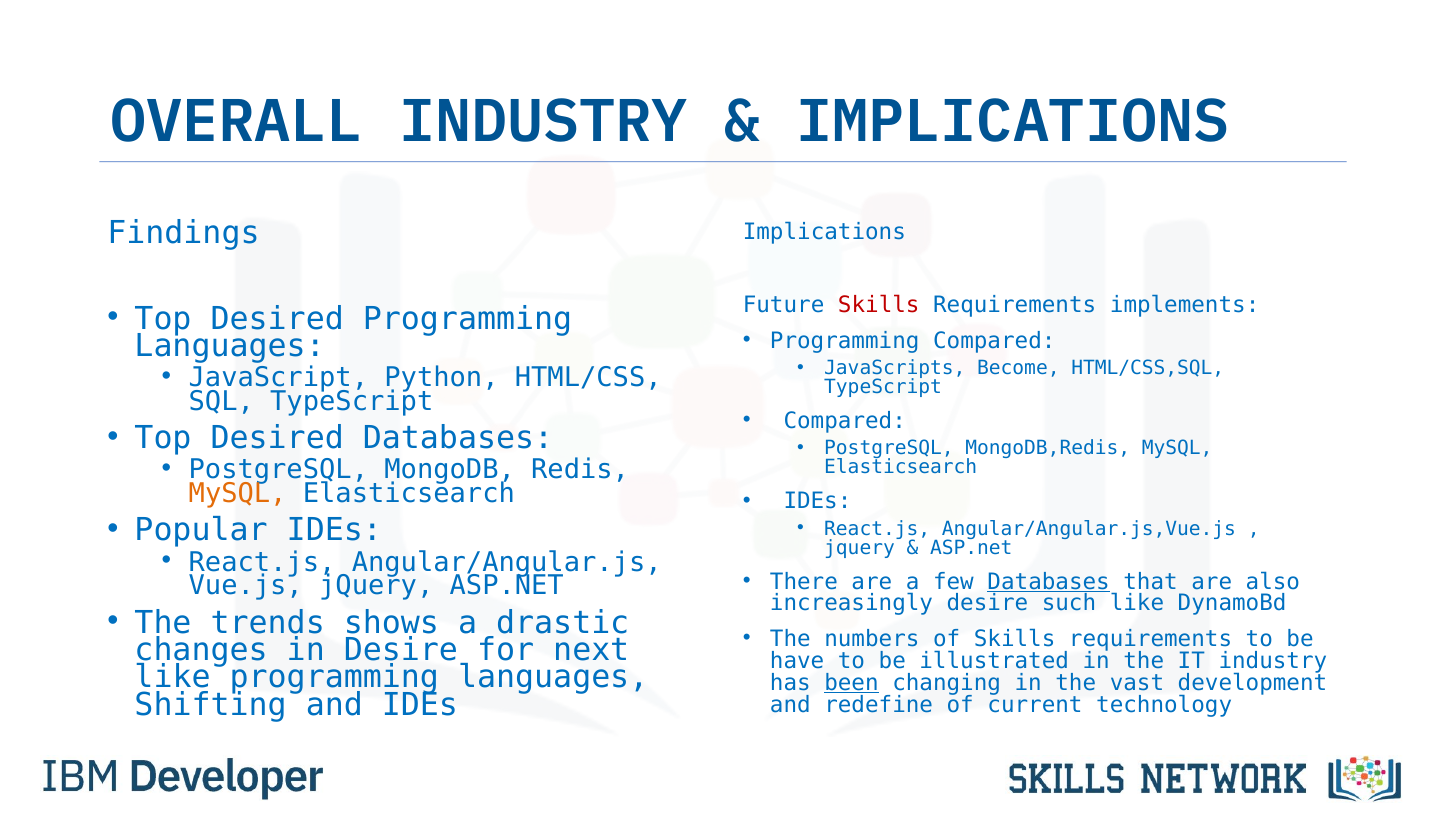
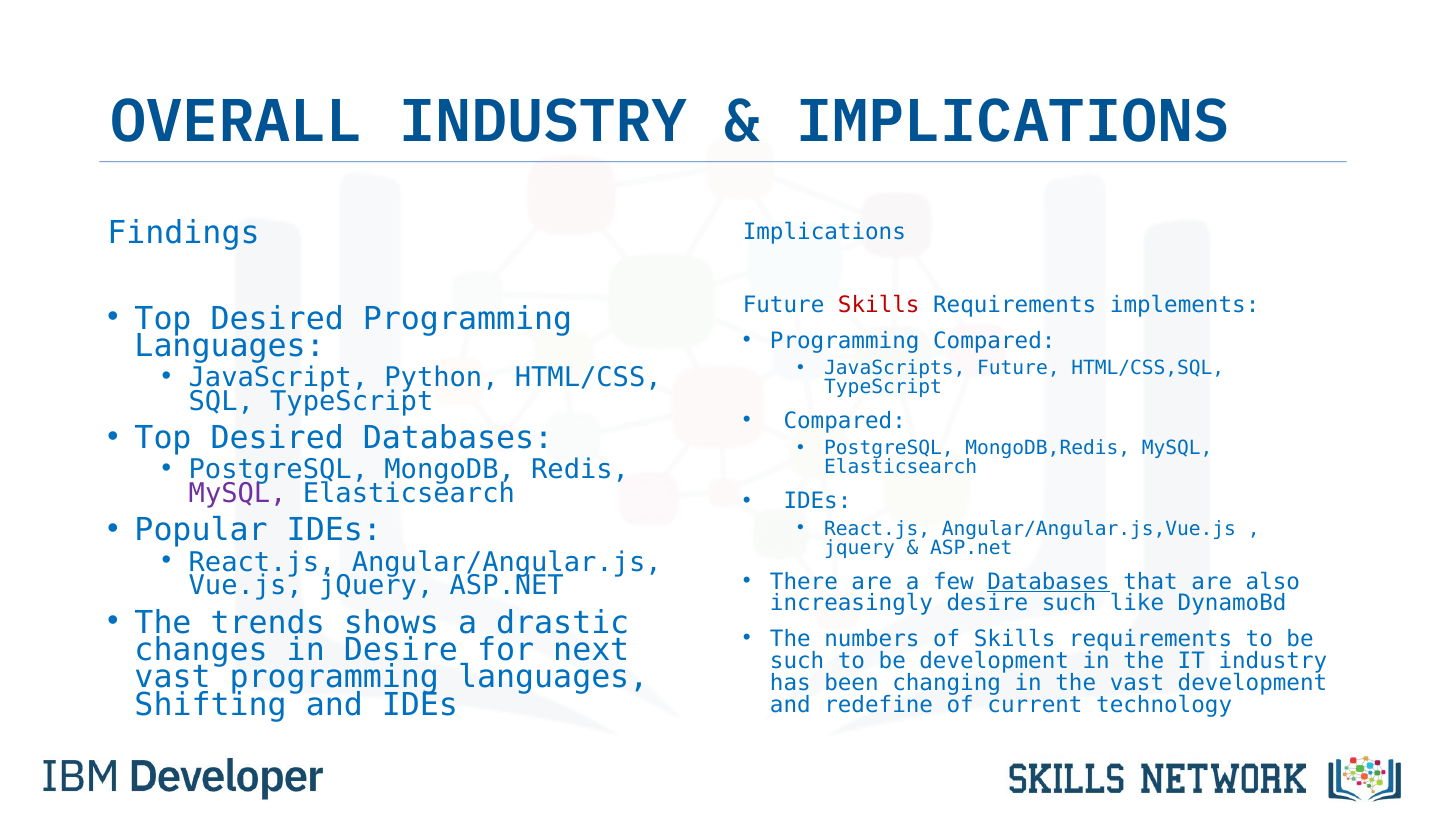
JavaScripts Become: Become -> Future (1018, 368)
MySQL colour: orange -> purple (238, 494)
have: have -> such (797, 661)
be illustrated: illustrated -> development (994, 661)
like: like -> vast (173, 678)
been underline: present -> none (852, 683)
